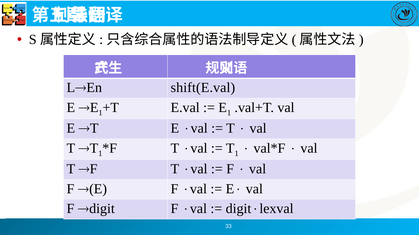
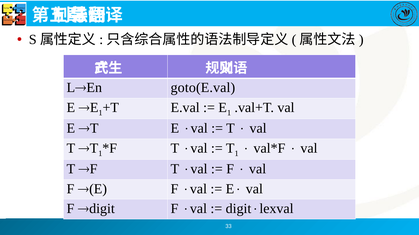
shift(E.val: shift(E.val -> goto(E.val (203, 88)
